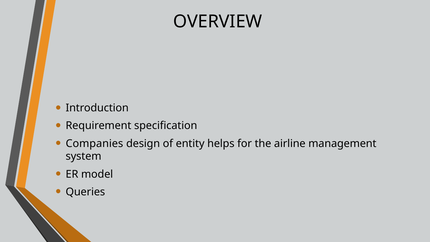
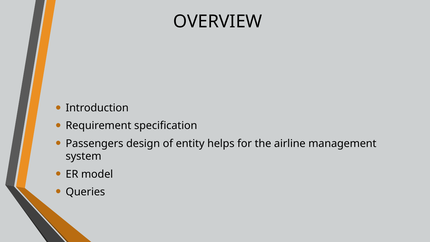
Companies: Companies -> Passengers (95, 143)
